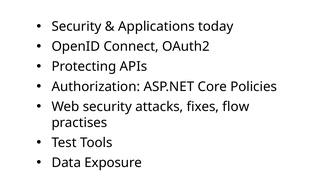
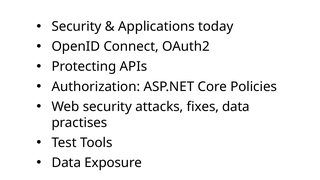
fixes flow: flow -> data (236, 107)
